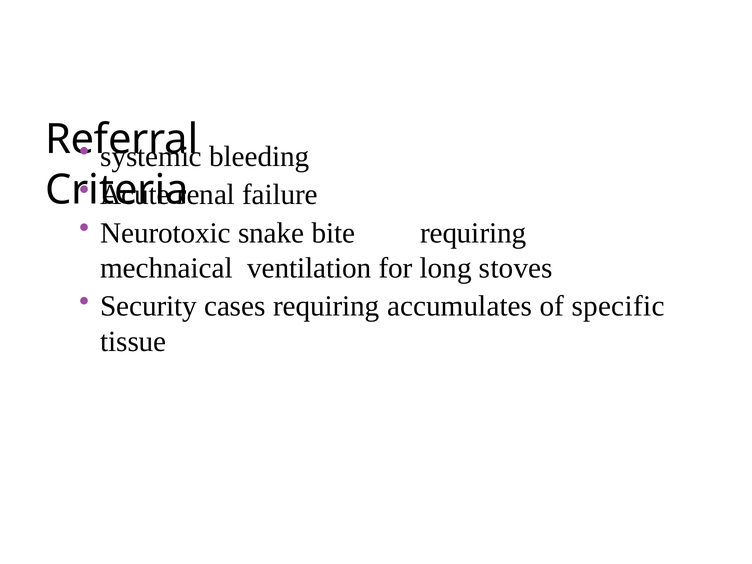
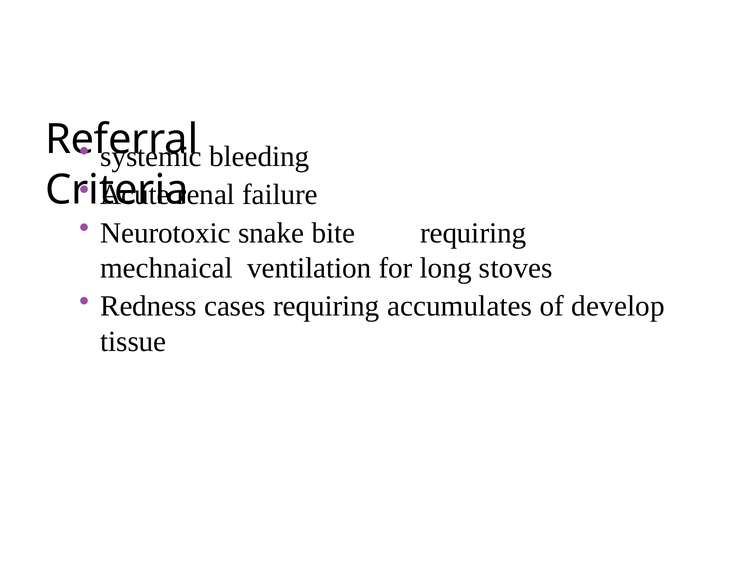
Security: Security -> Redness (149, 306)
specific: specific -> develop (618, 306)
